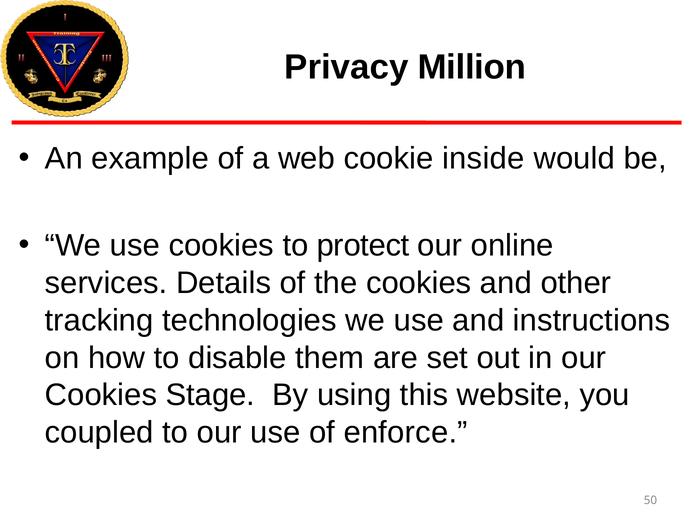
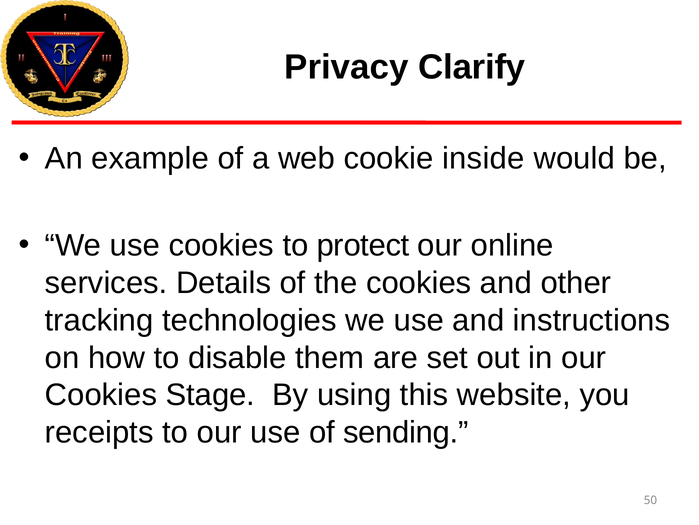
Million: Million -> Clarify (472, 67)
coupled: coupled -> receipts (99, 432)
enforce: enforce -> sending (406, 432)
